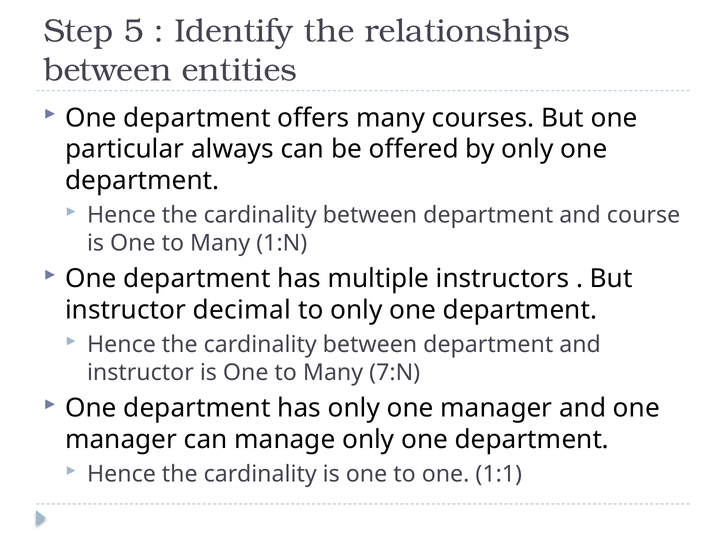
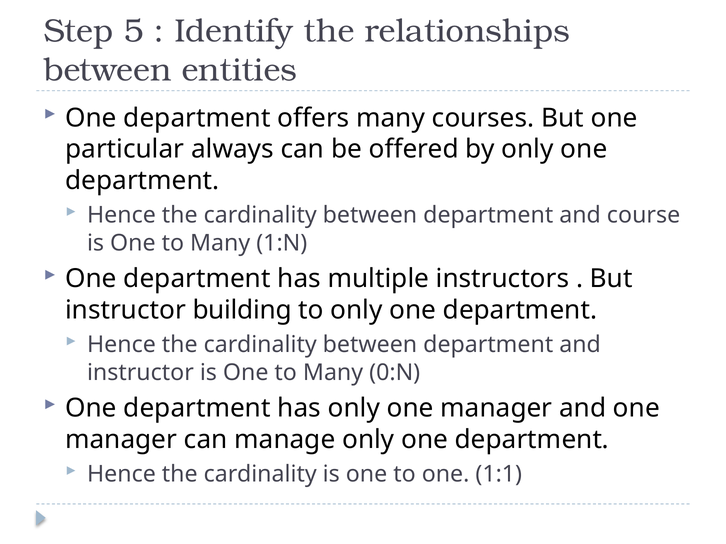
decimal: decimal -> building (242, 310)
7:N: 7:N -> 0:N (395, 373)
